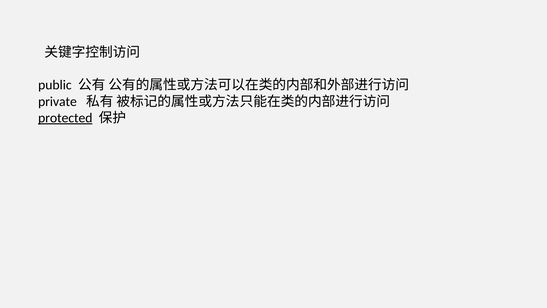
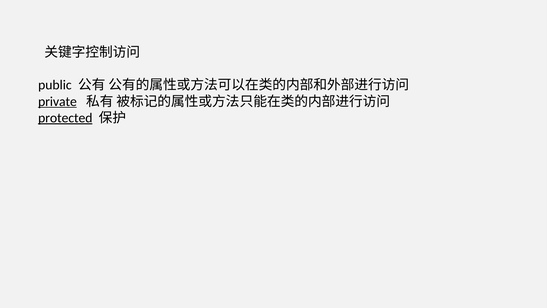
private underline: none -> present (57, 101)
